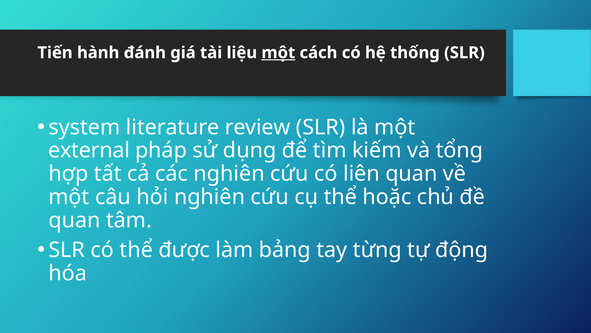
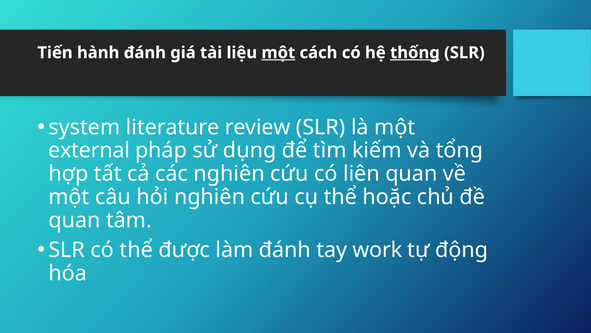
thống underline: none -> present (415, 53)
làm bảng: bảng -> đánh (285, 250)
từng: từng -> work (377, 250)
